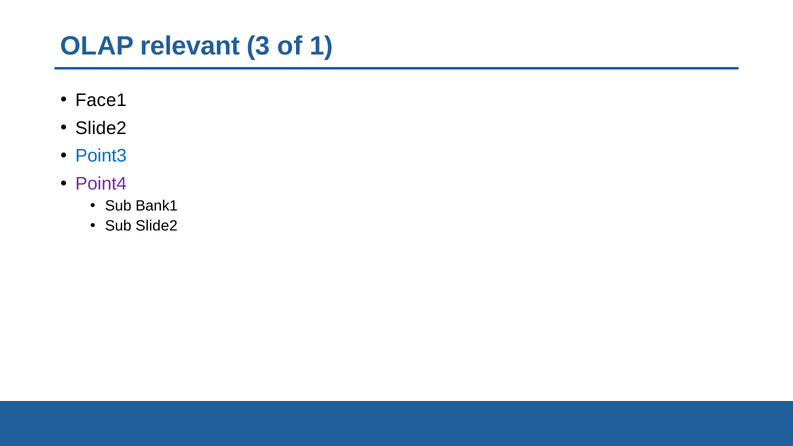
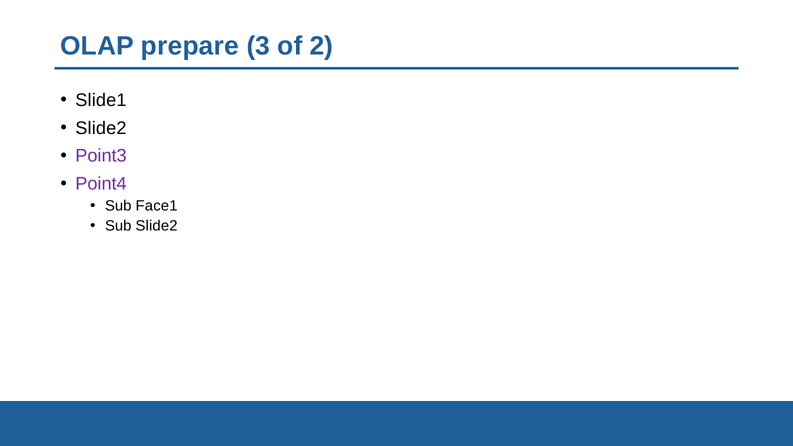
relevant: relevant -> prepare (190, 46)
1: 1 -> 2 (321, 46)
Face1: Face1 -> Slide1 (101, 100)
Point3 colour: blue -> purple (101, 156)
Bank1: Bank1 -> Face1 (157, 206)
